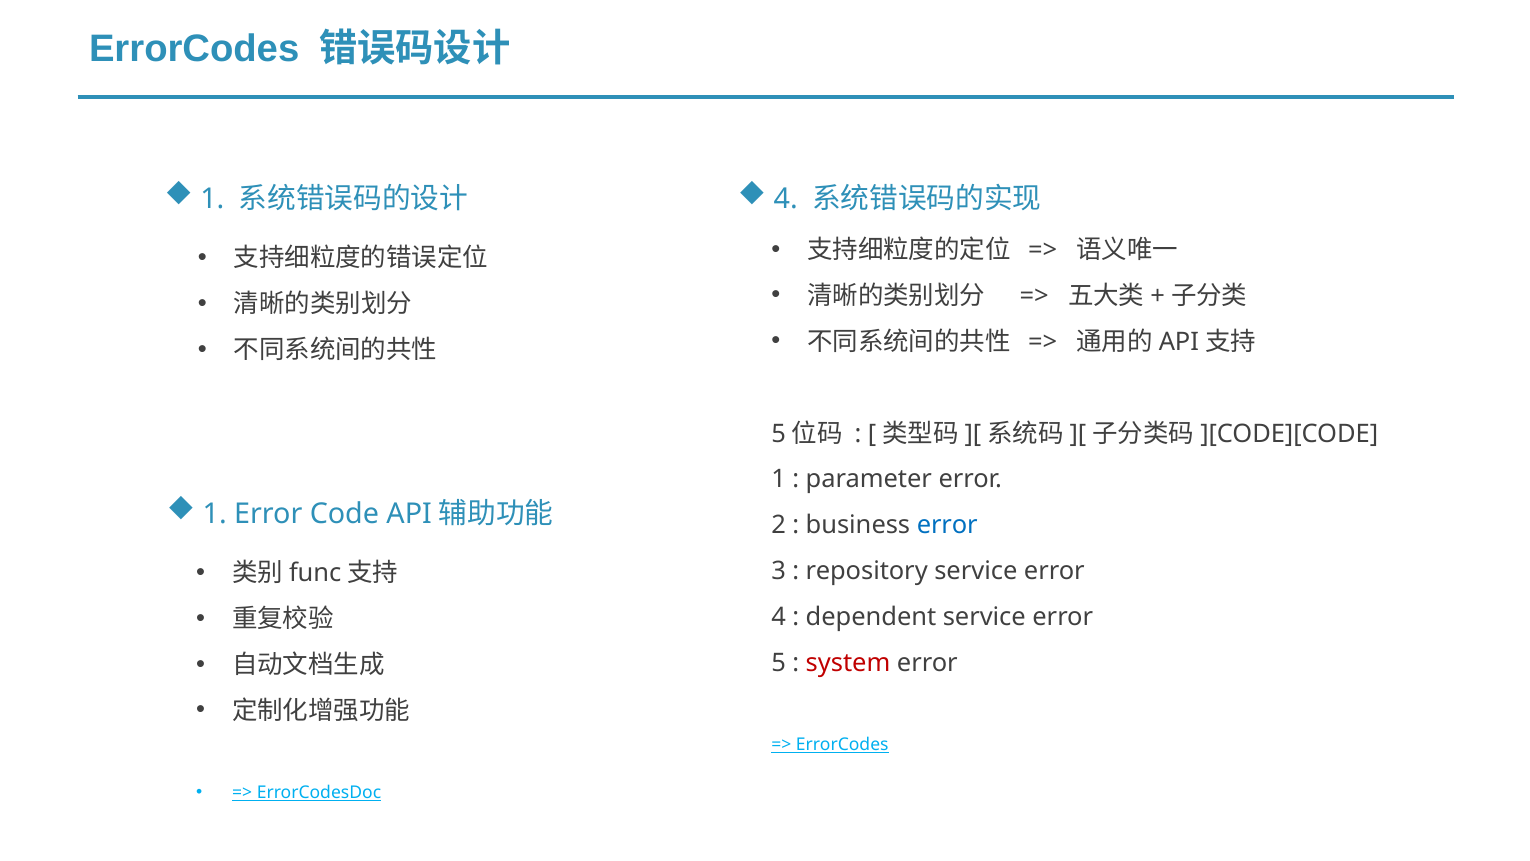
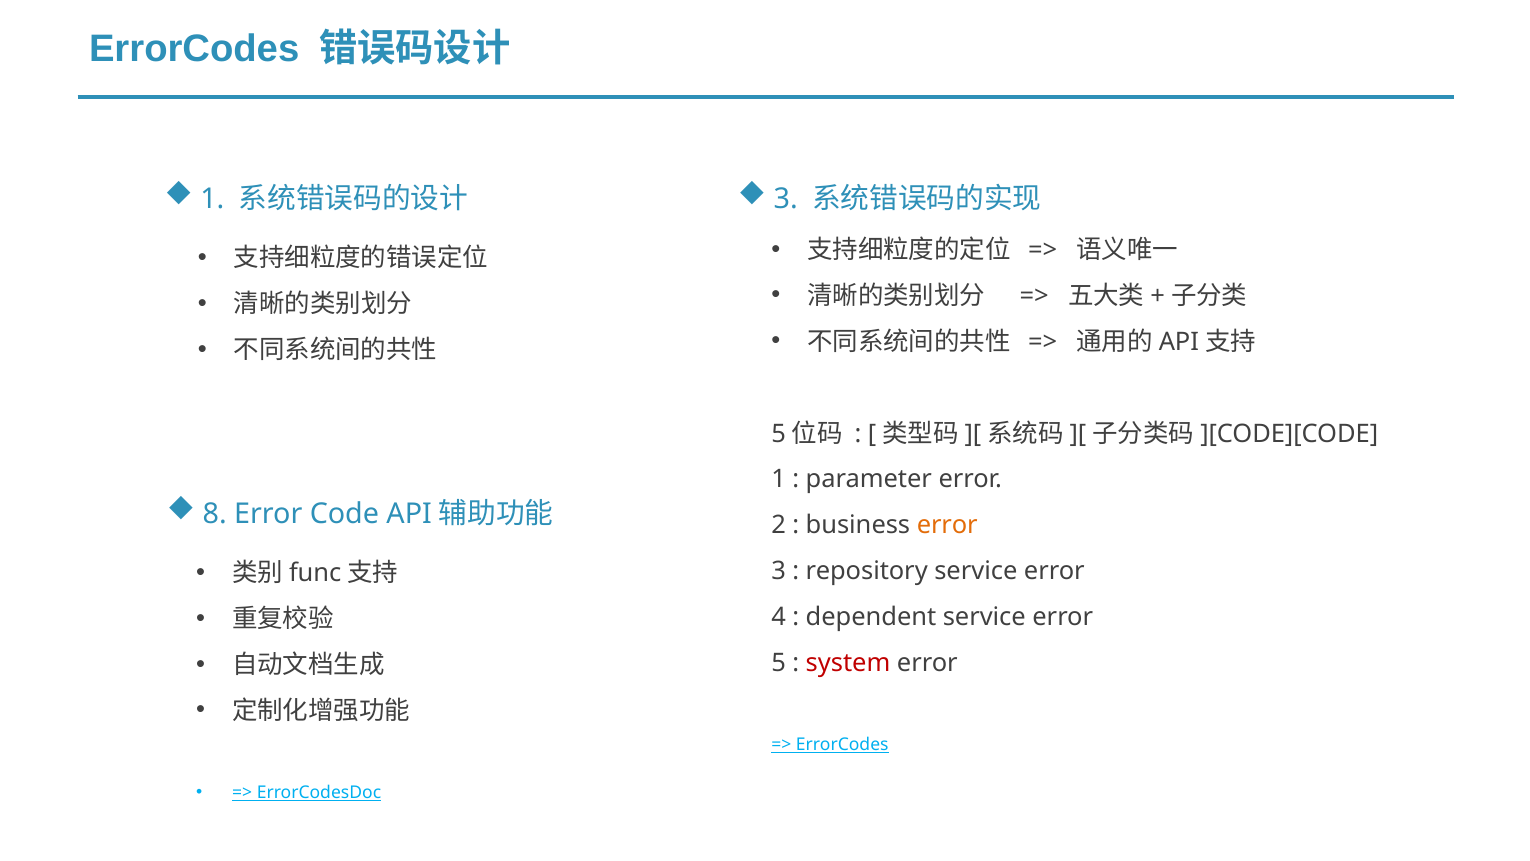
4: 4 -> 3 (786, 199)
1: 1 -> 8 (215, 514)
error colour: blue -> orange (947, 525)
